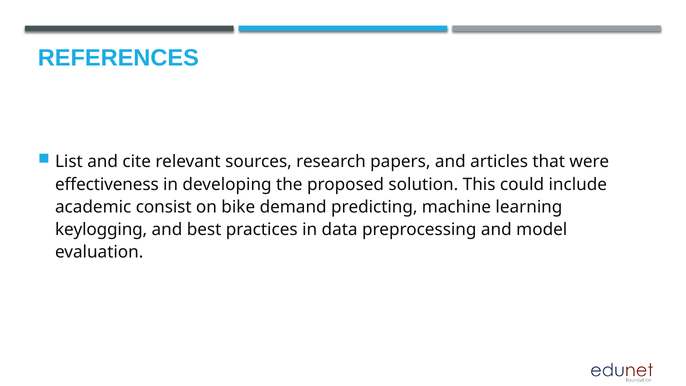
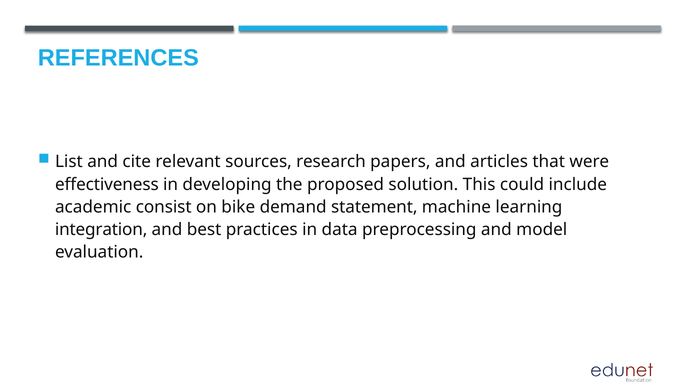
predicting: predicting -> statement (374, 207)
keylogging: keylogging -> integration (101, 230)
